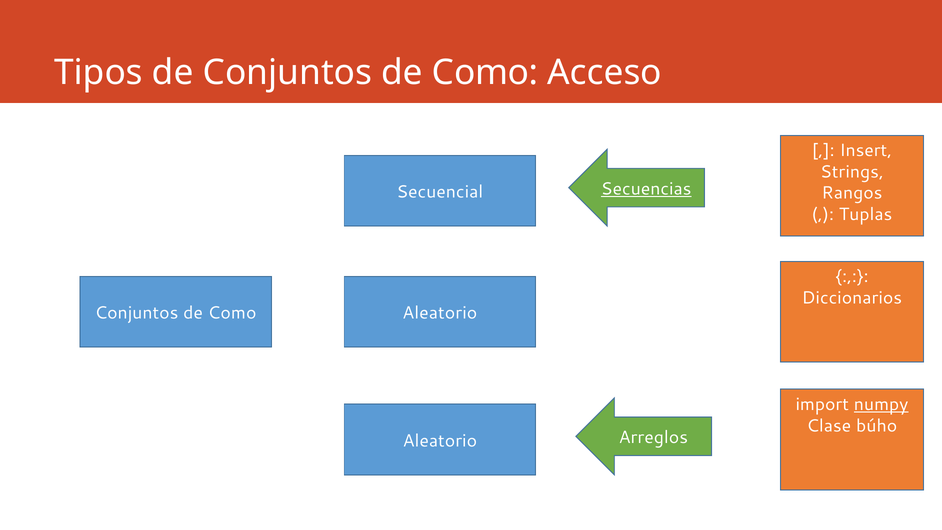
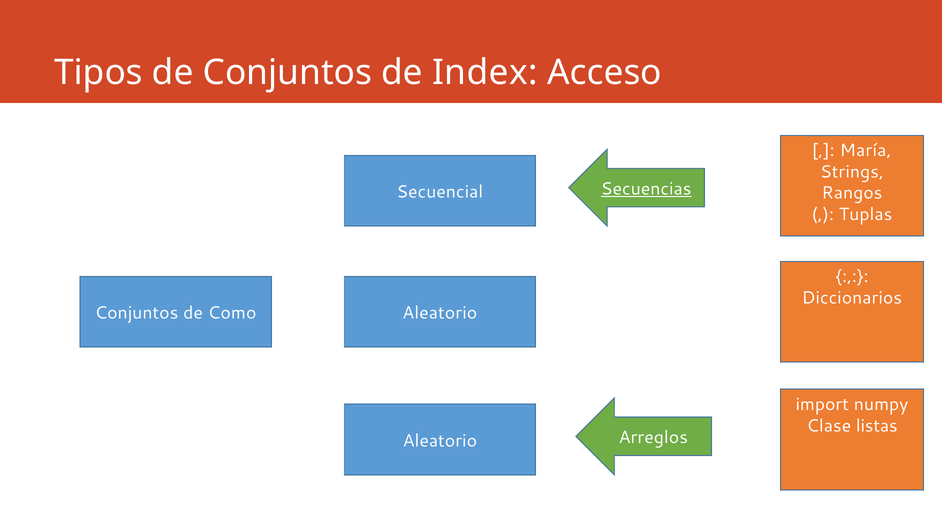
de Conjuntos de Como: Como -> Index (485, 73)
Insert: Insert -> María (866, 151)
numpy underline: present -> none (881, 404)
búho: búho -> listas (877, 426)
